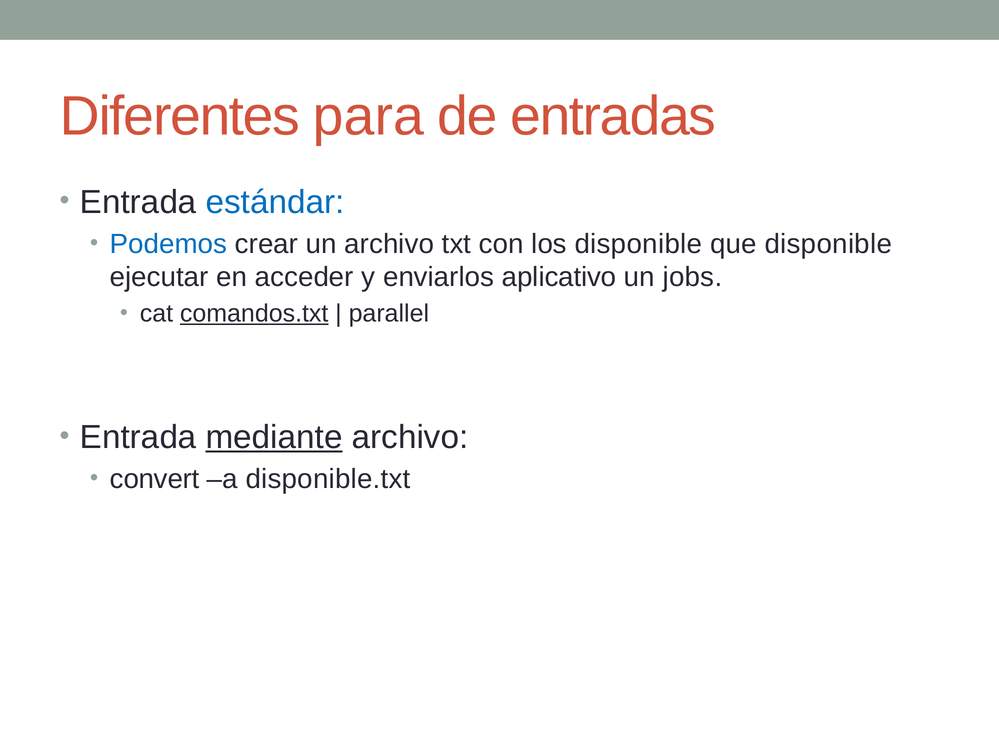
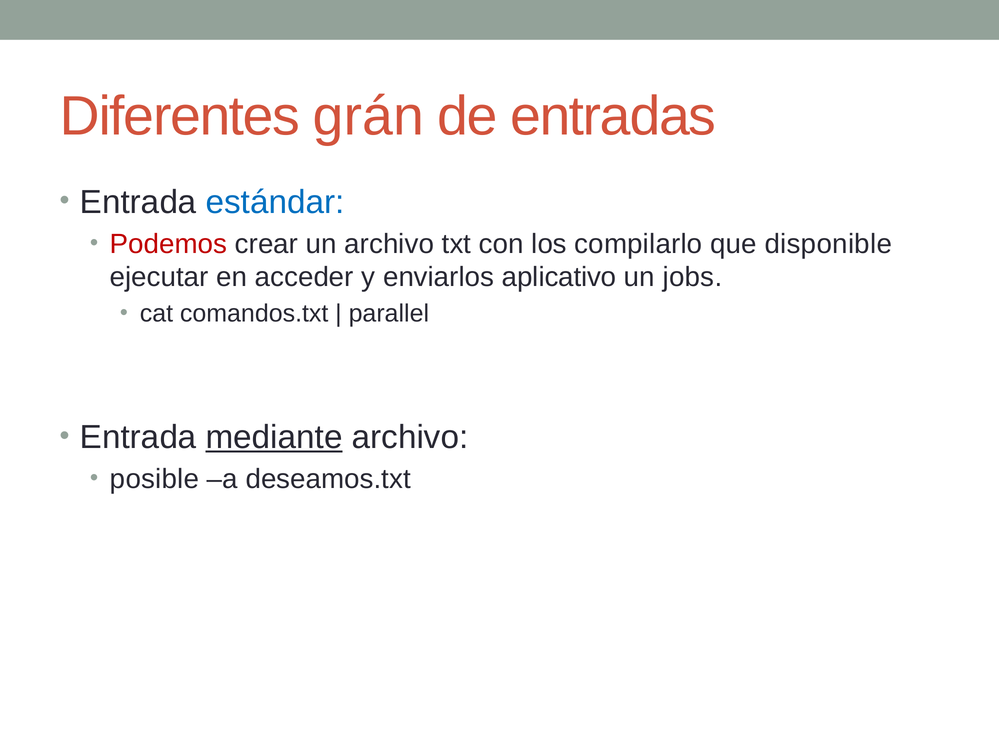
para: para -> grán (369, 116)
Podemos colour: blue -> red (169, 244)
los disponible: disponible -> compilarlo (638, 244)
comandos.txt underline: present -> none (254, 314)
convert: convert -> posible (155, 479)
disponible.txt: disponible.txt -> deseamos.txt (328, 479)
